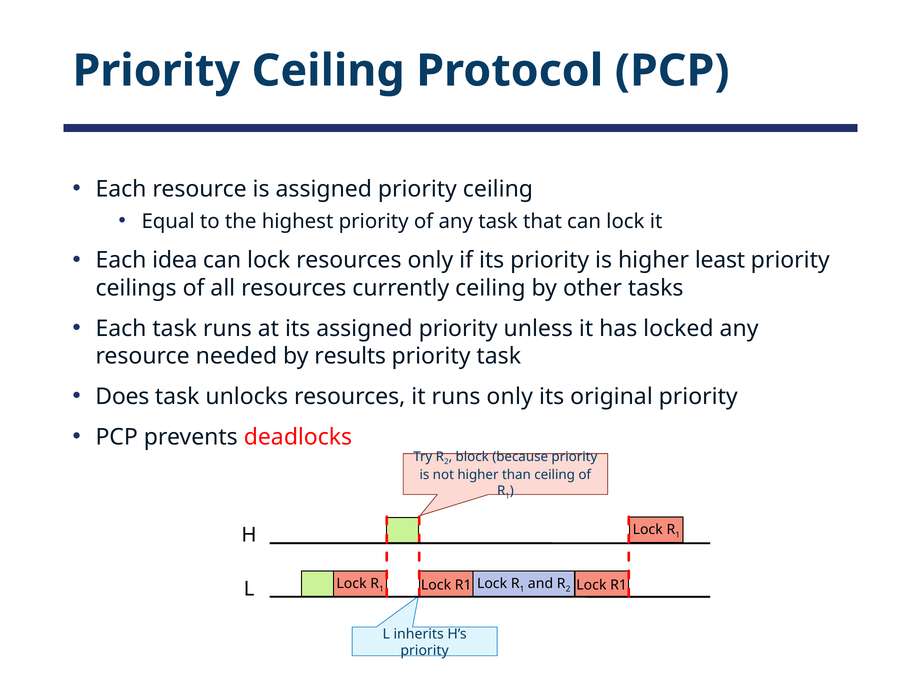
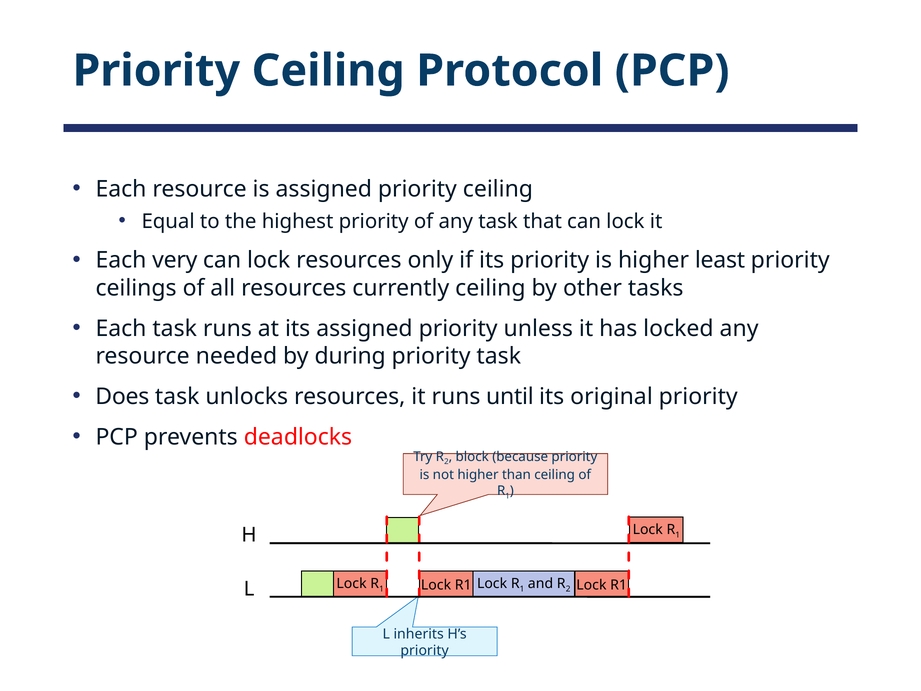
idea: idea -> very (175, 260)
results: results -> during (350, 356)
runs only: only -> until (510, 396)
